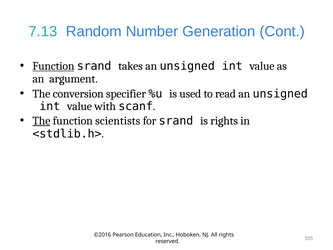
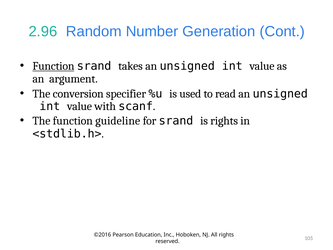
7.13: 7.13 -> 2.96 (43, 31)
The underline: present -> none (41, 121)
scientists: scientists -> guideline (118, 121)
